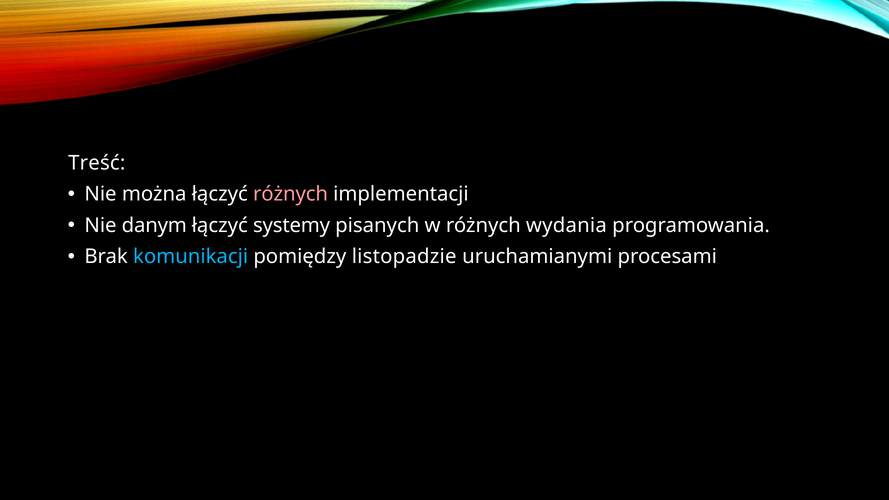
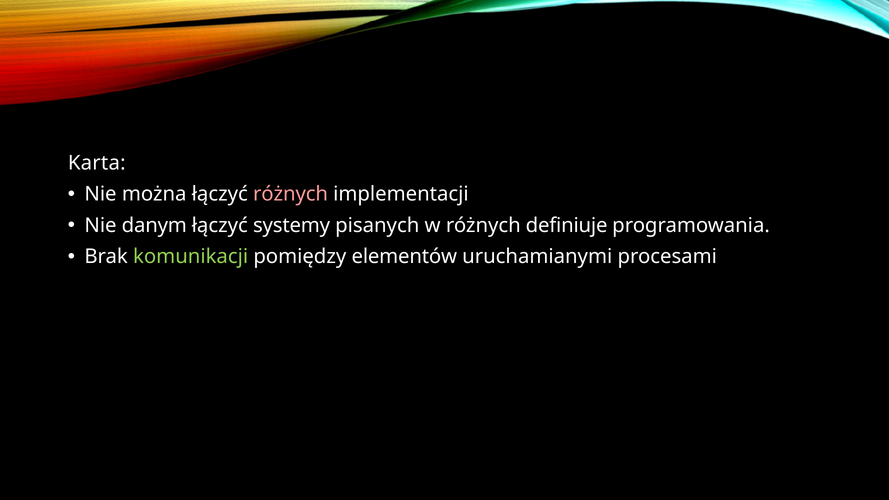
Treść: Treść -> Karta (97, 163)
wydania: wydania -> definiuje (567, 225)
komunikacji colour: light blue -> light green (191, 257)
listopadzie: listopadzie -> elementów (404, 257)
